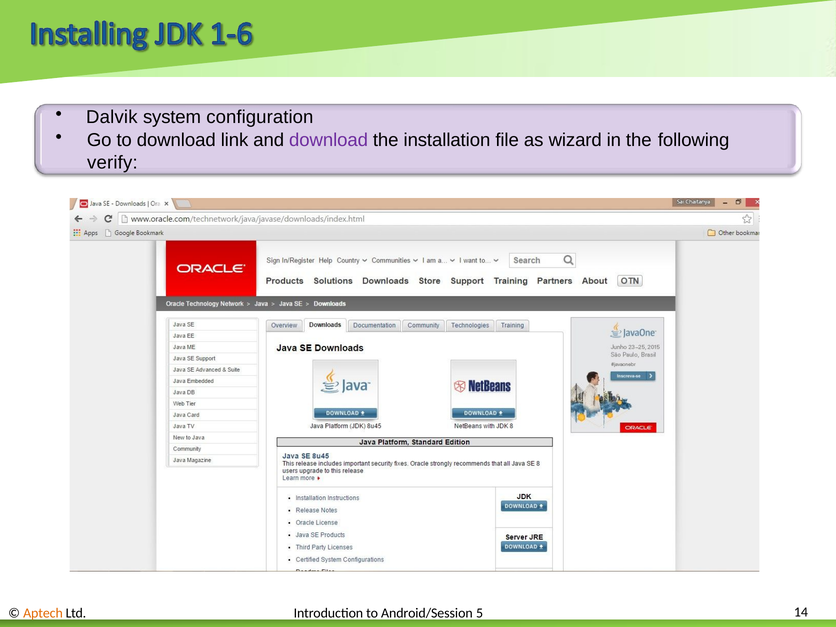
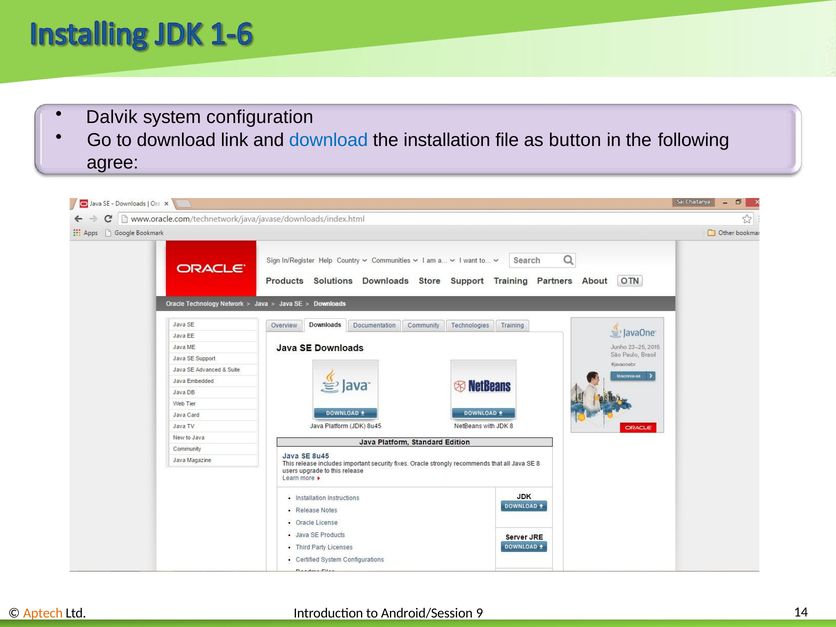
download colour: purple -> blue (329, 140)
wizard: wizard -> button (575, 140)
verify: verify -> agree (113, 163)
5: 5 -> 9 (480, 613)
